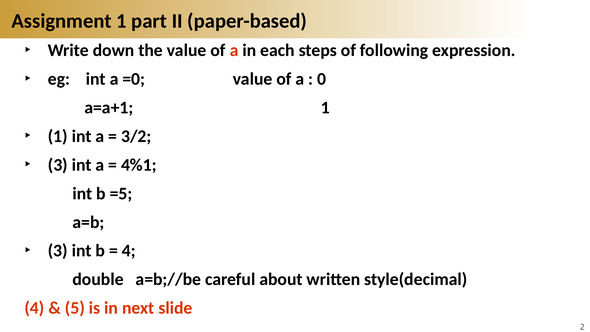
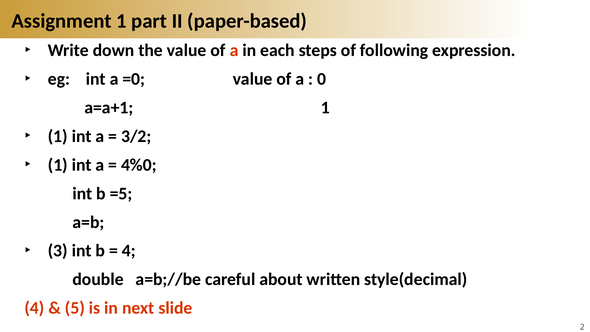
3: 3 -> 1 (58, 165)
4%1: 4%1 -> 4%0 (139, 165)
